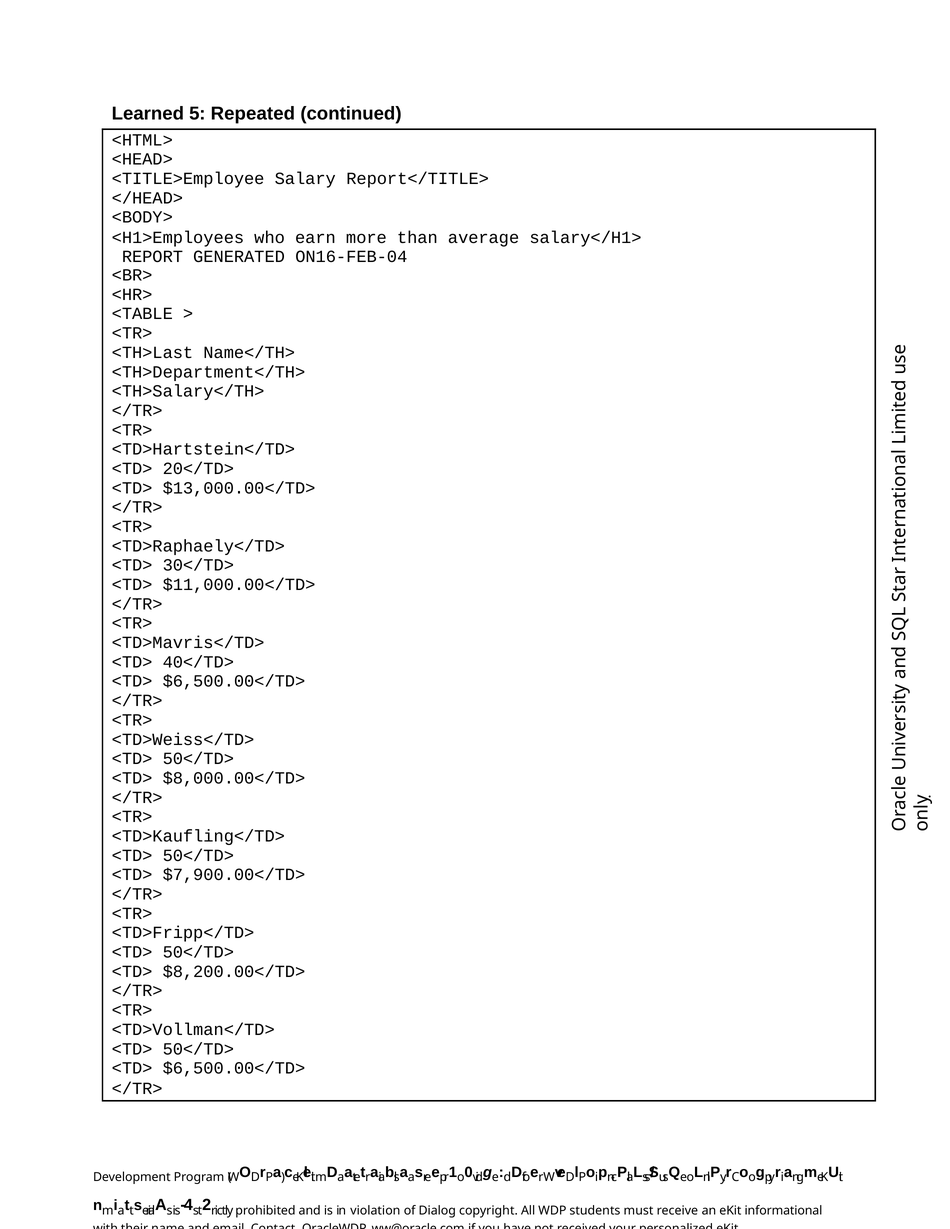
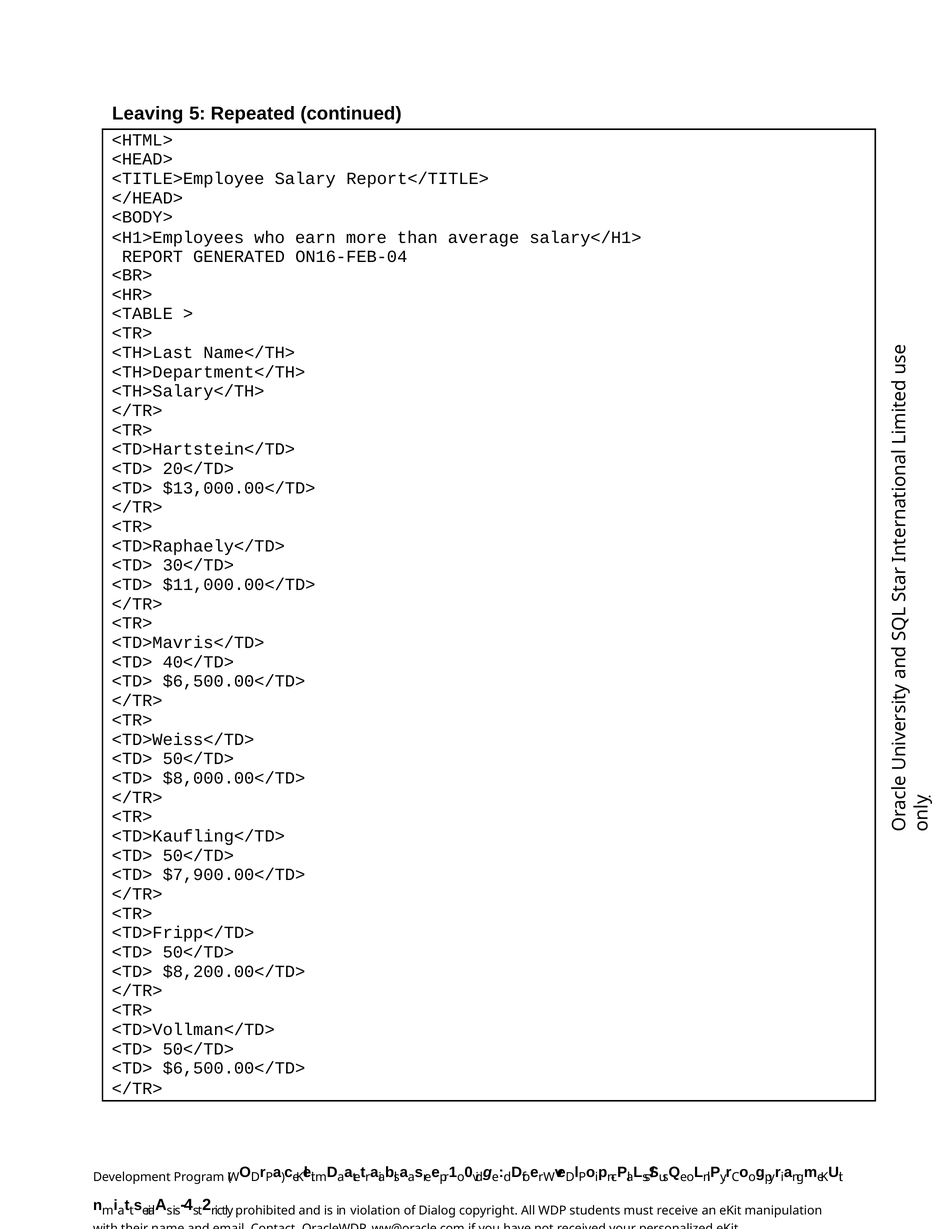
Learned: Learned -> Leaving (148, 114)
informational: informational -> manipulation (783, 1211)
